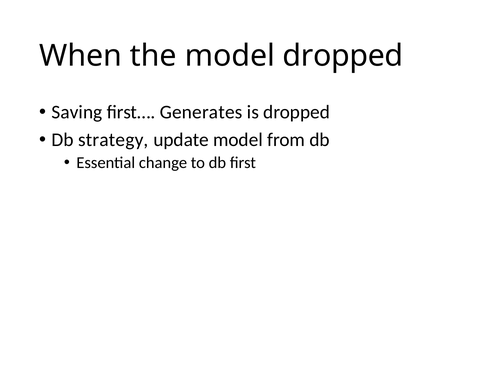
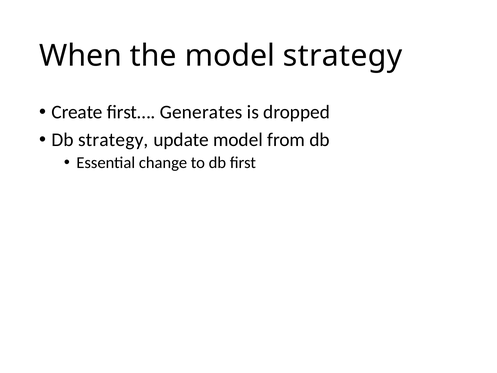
model dropped: dropped -> strategy (343, 56)
Saving: Saving -> Create (77, 112)
